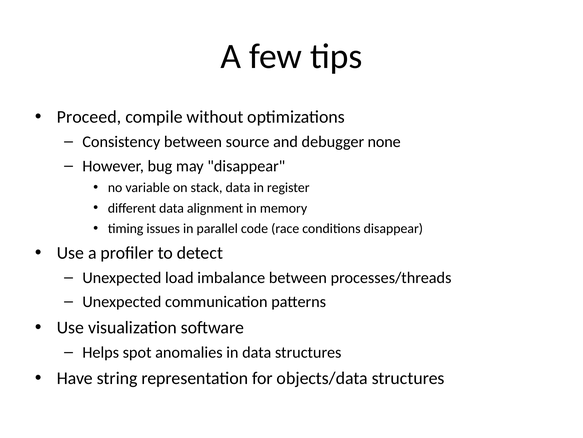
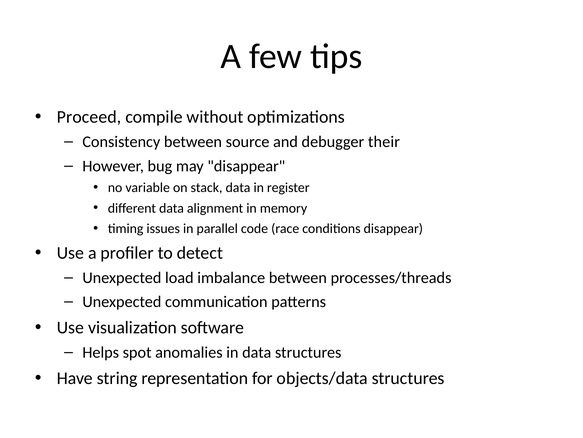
none: none -> their (384, 142)
